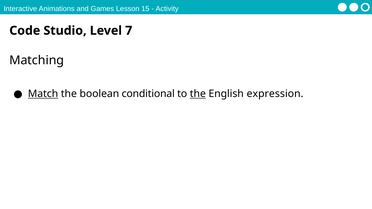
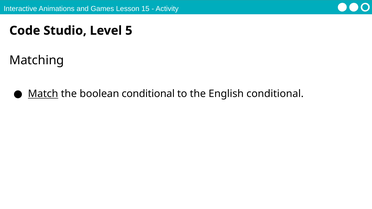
7: 7 -> 5 (129, 31)
the underline: present -> none (198, 94)
English expression: expression -> conditional (275, 94)
